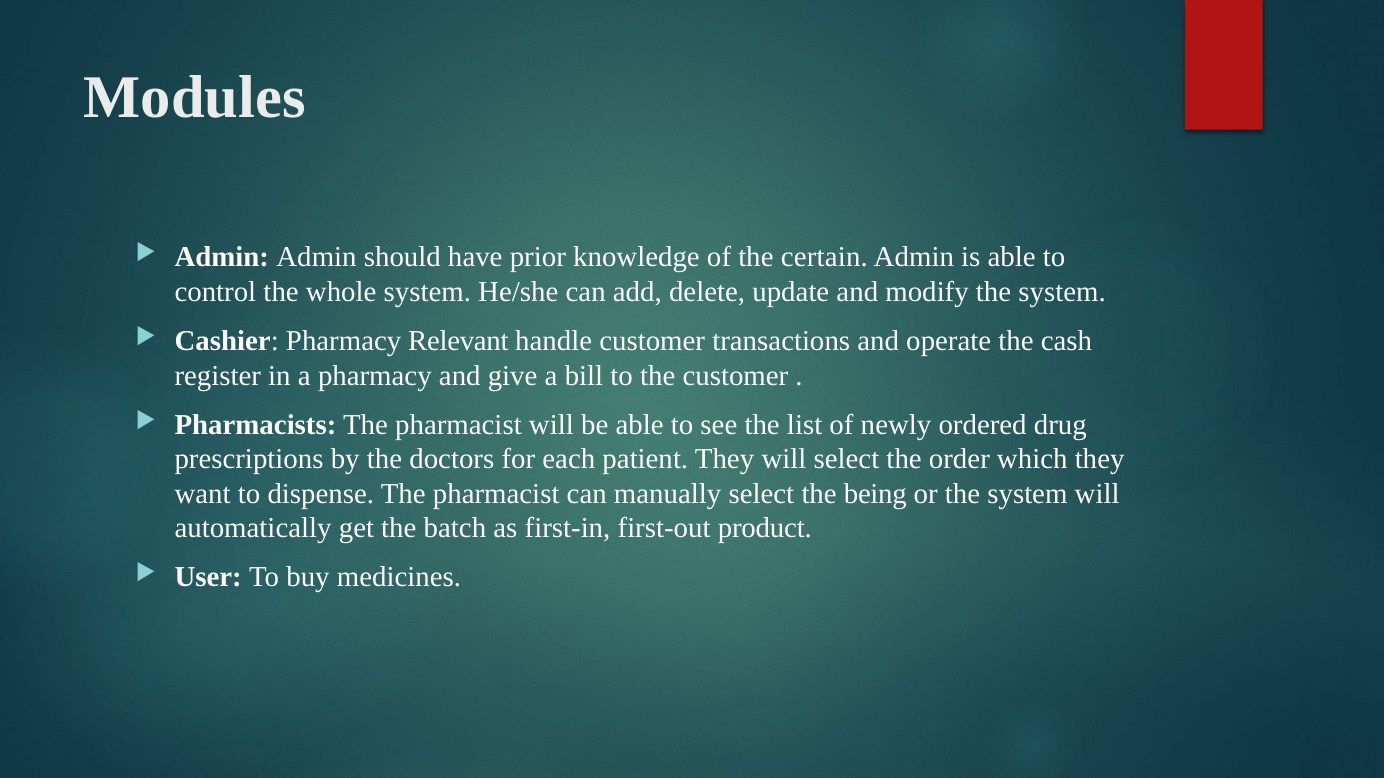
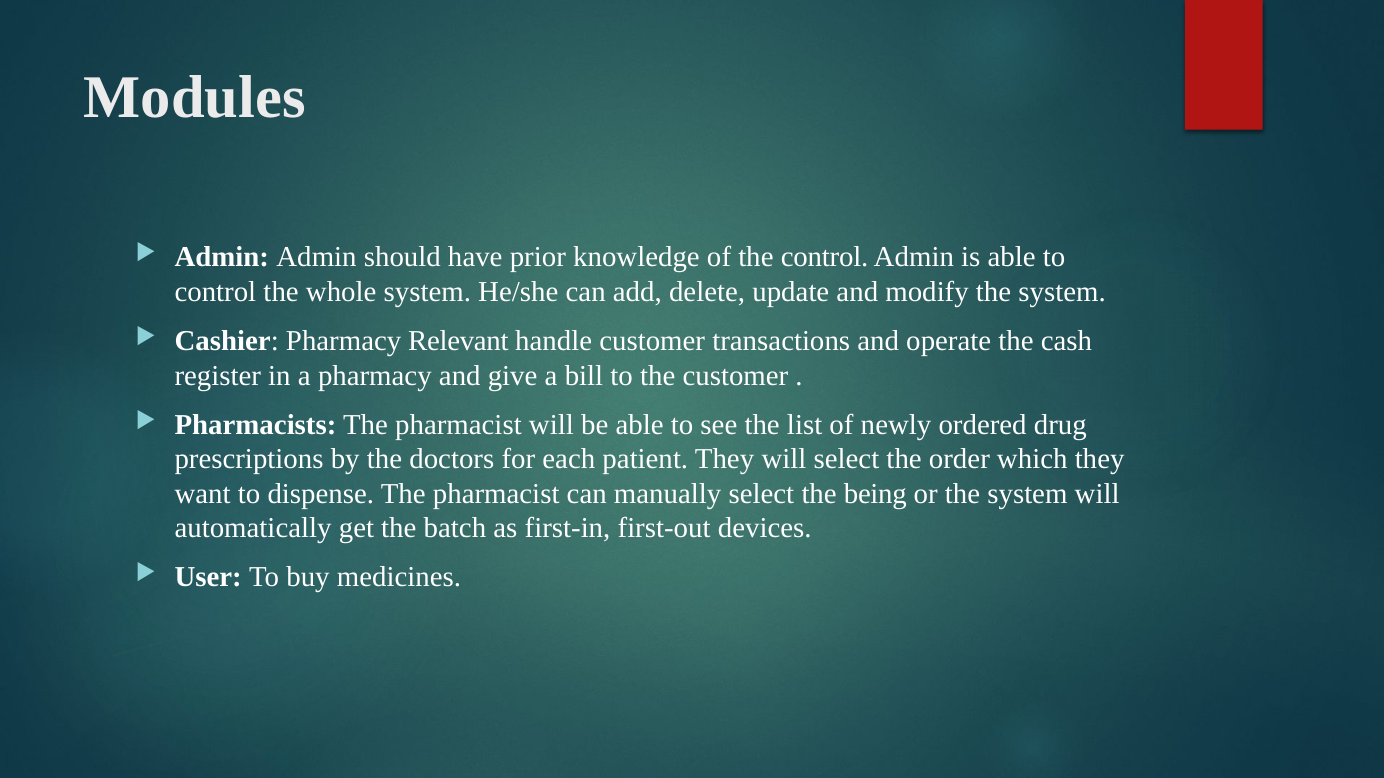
the certain: certain -> control (825, 258)
product: product -> devices (765, 529)
